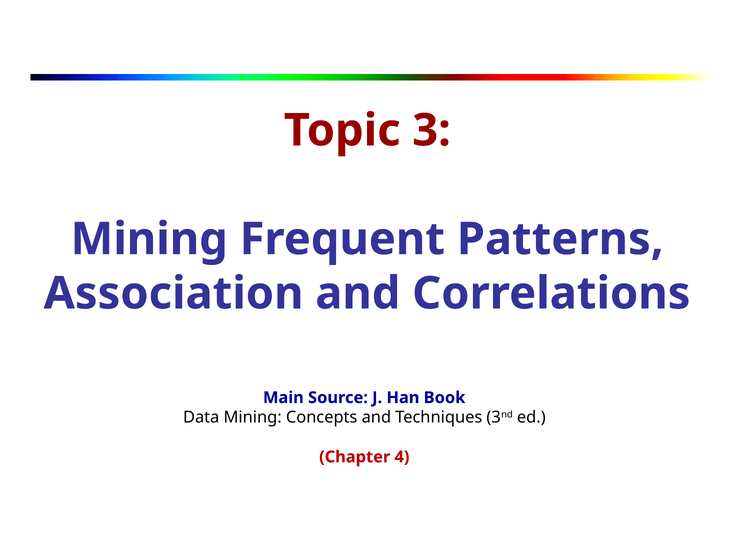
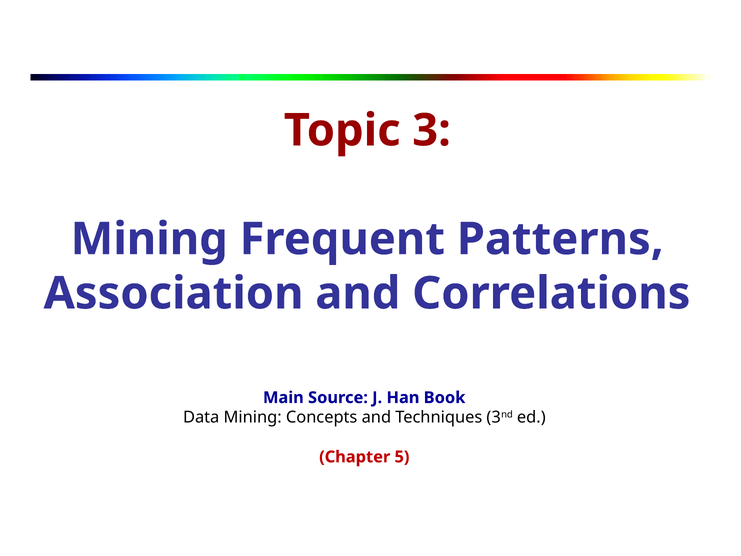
4: 4 -> 5 (402, 457)
